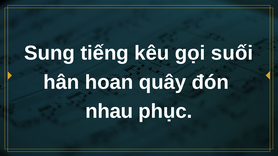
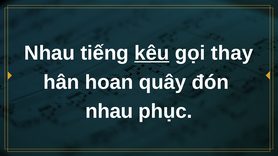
Sung: Sung -> Nhau (50, 53)
kêu underline: none -> present (152, 53)
suối: suối -> thay (232, 53)
